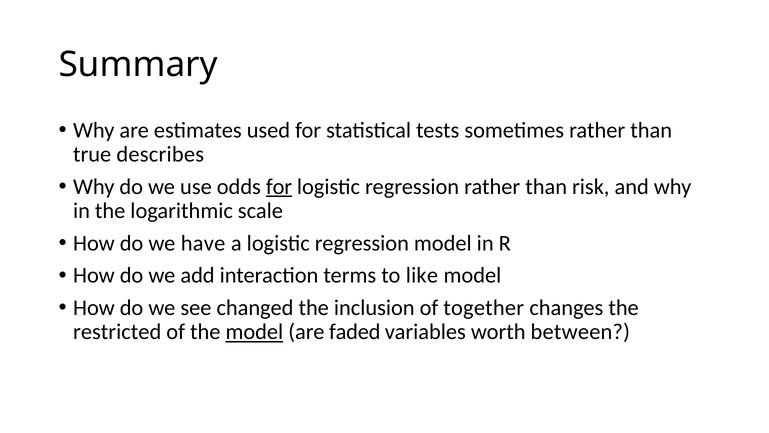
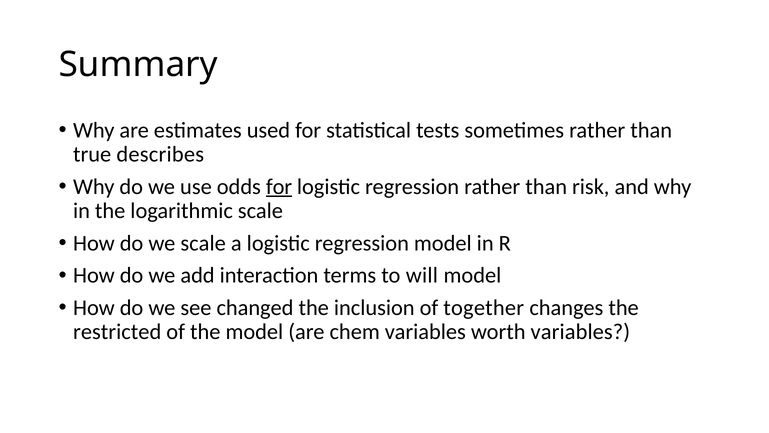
we have: have -> scale (203, 243)
like: like -> will (422, 275)
model underline: present -> none (254, 332)
faded: faded -> chem (355, 332)
worth between: between -> variables (580, 332)
